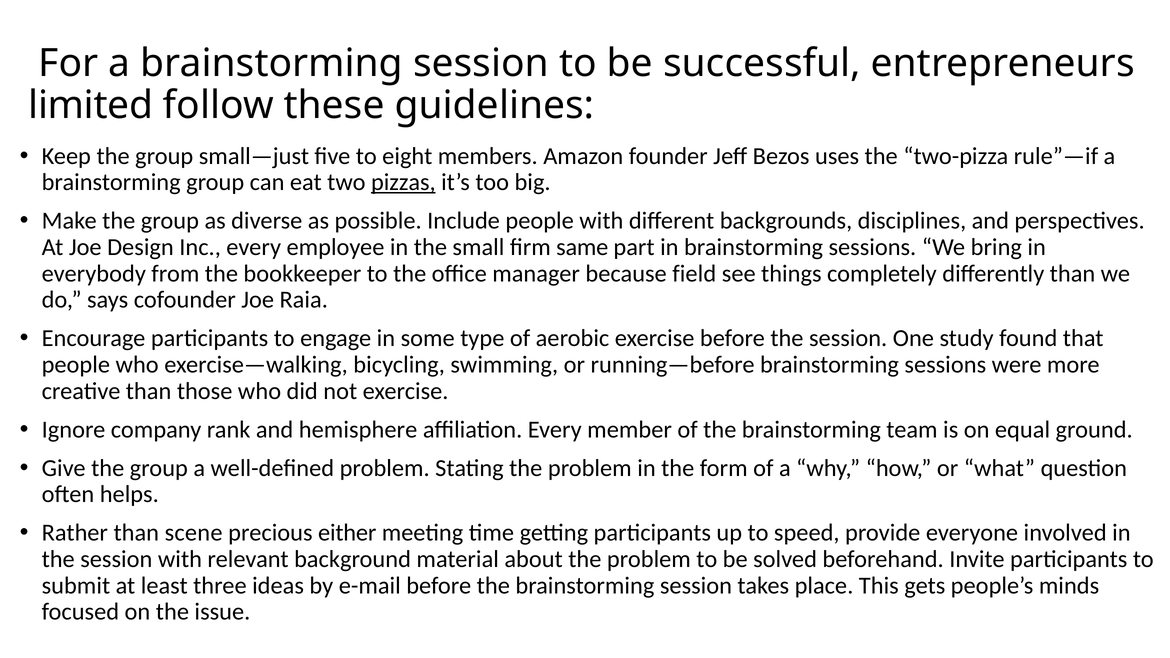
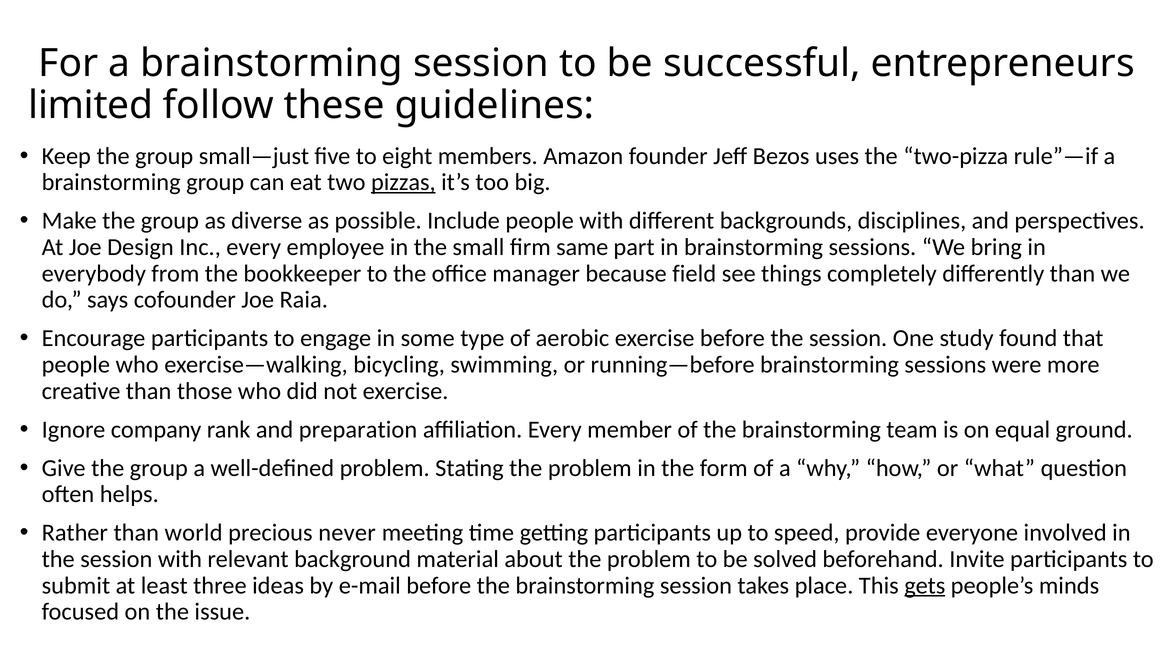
hemisphere: hemisphere -> preparation (358, 430)
scene: scene -> world (194, 533)
either: either -> never (347, 533)
gets underline: none -> present (925, 586)
